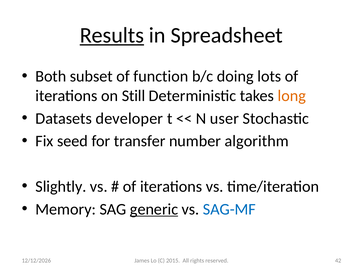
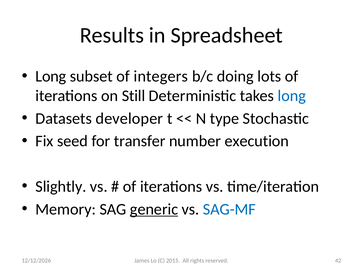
Results underline: present -> none (112, 35)
Both: Both -> Long (51, 76)
function: function -> integers (161, 76)
long colour: orange -> blue (292, 96)
user: user -> type (225, 118)
algorithm: algorithm -> execution (257, 141)
